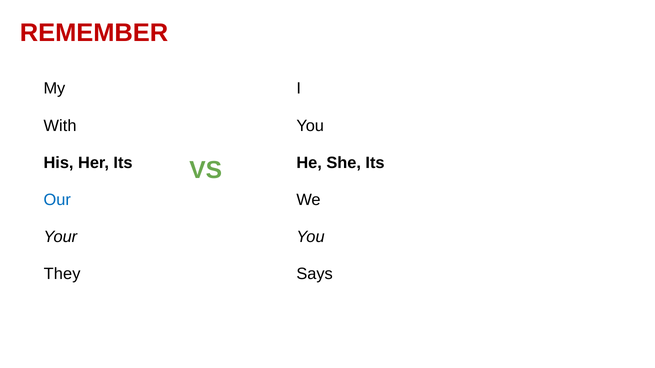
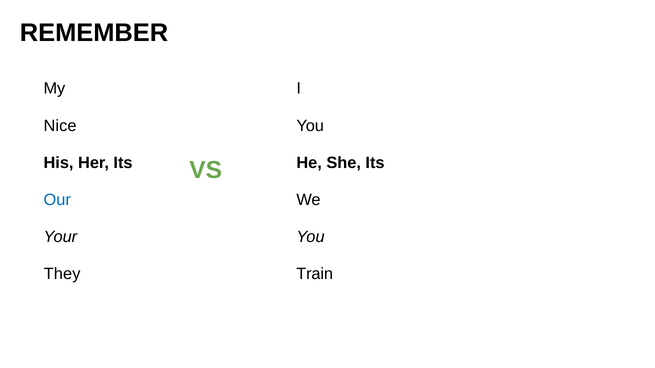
REMEMBER colour: red -> black (94, 33)
With: With -> Nice (60, 126)
Says: Says -> Train (315, 274)
